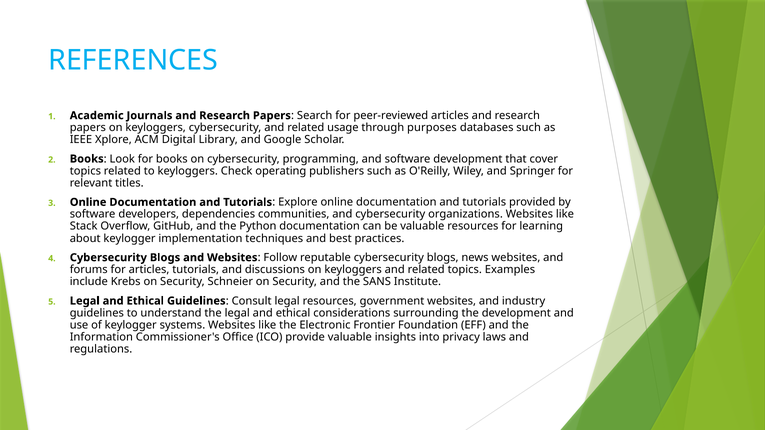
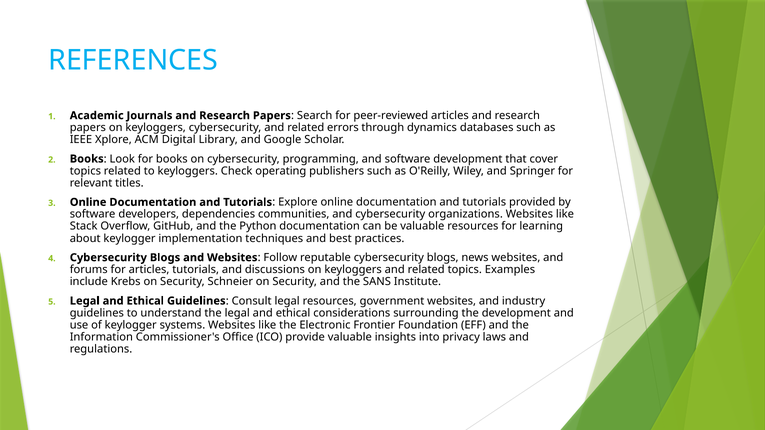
usage: usage -> errors (343, 128)
purposes: purposes -> dynamics (432, 128)
